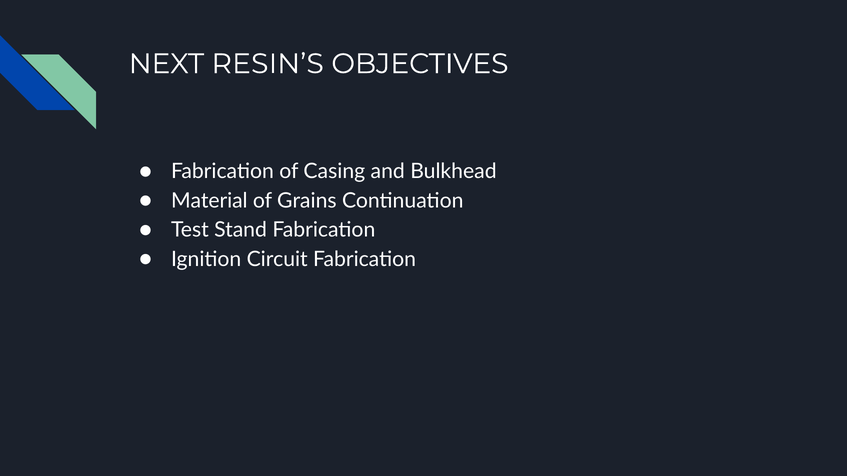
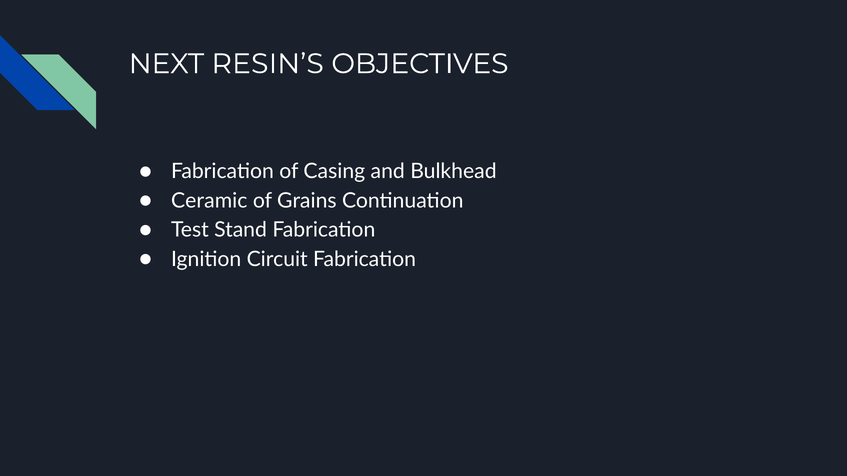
Material: Material -> Ceramic (209, 201)
